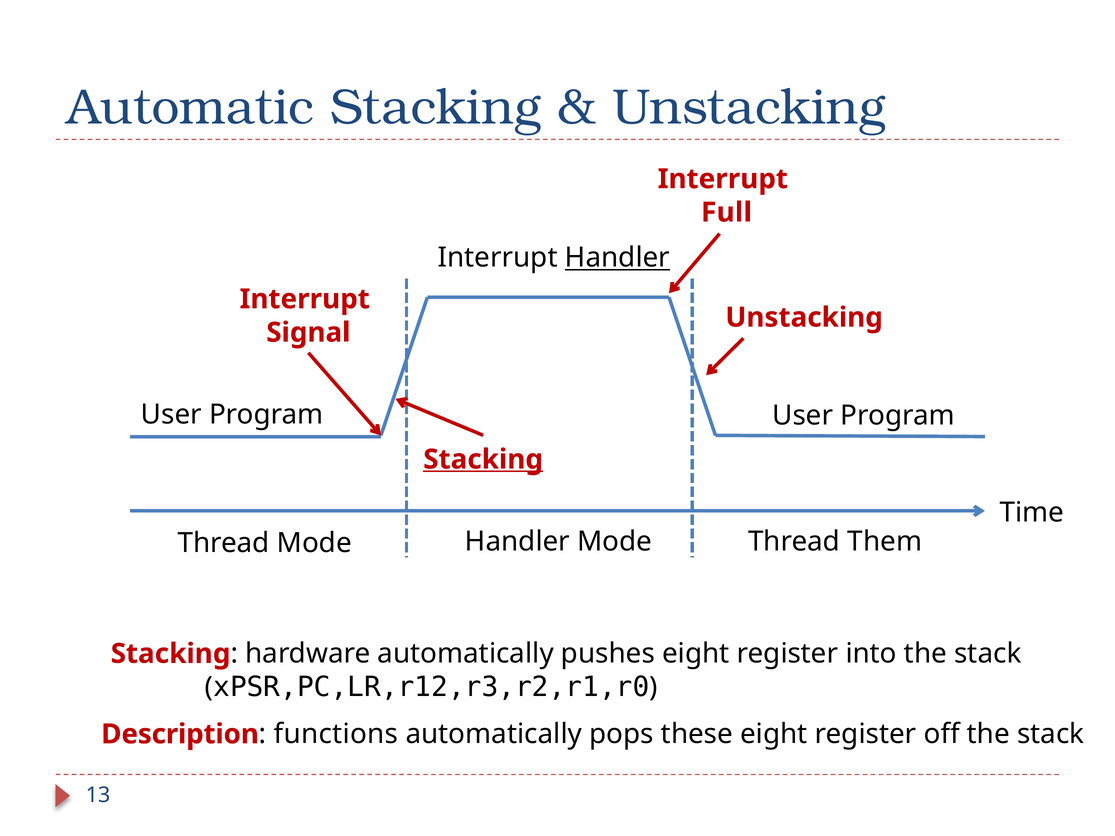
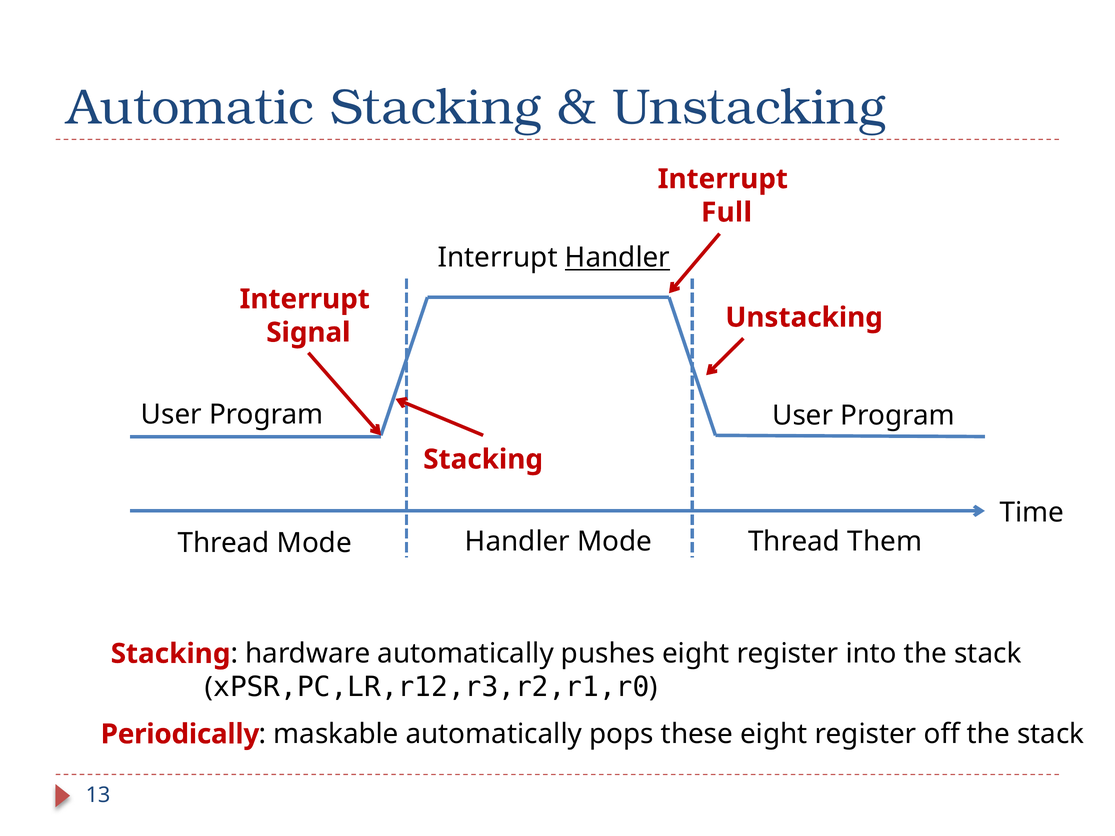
Stacking underline: present -> none (483, 460)
Description: Description -> Periodically (180, 734)
functions: functions -> maskable (336, 734)
